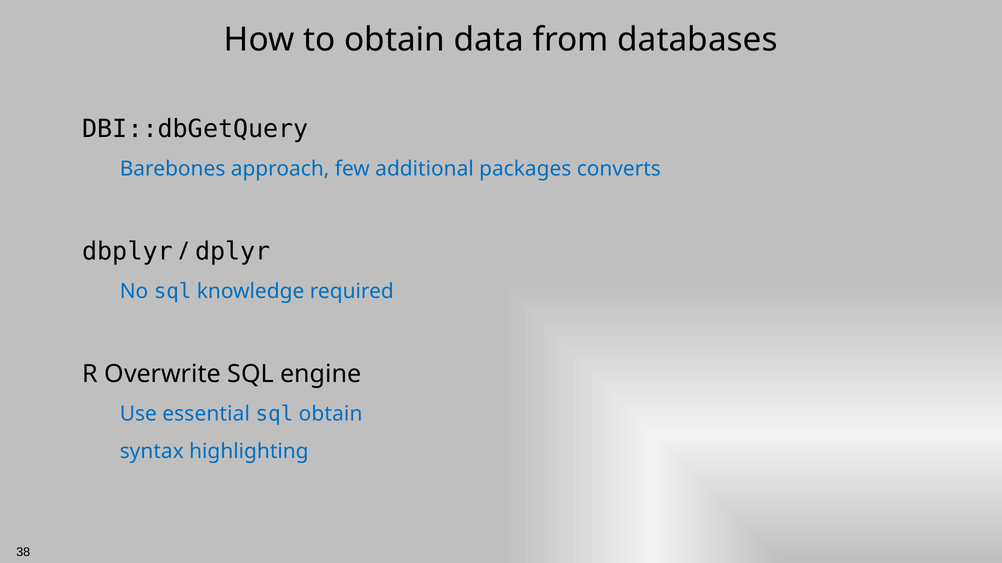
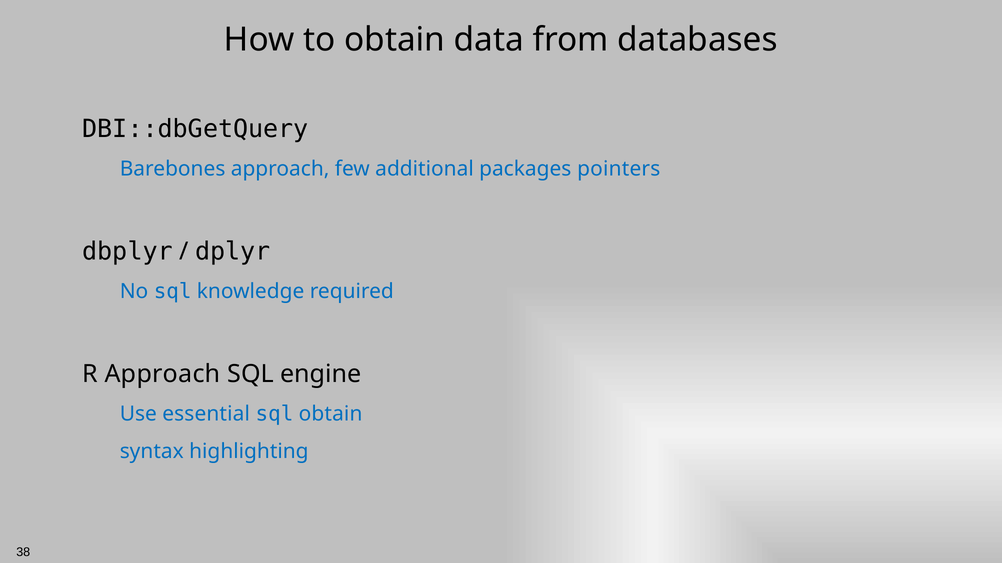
converts: converts -> pointers (619, 169)
R Overwrite: Overwrite -> Approach (163, 375)
